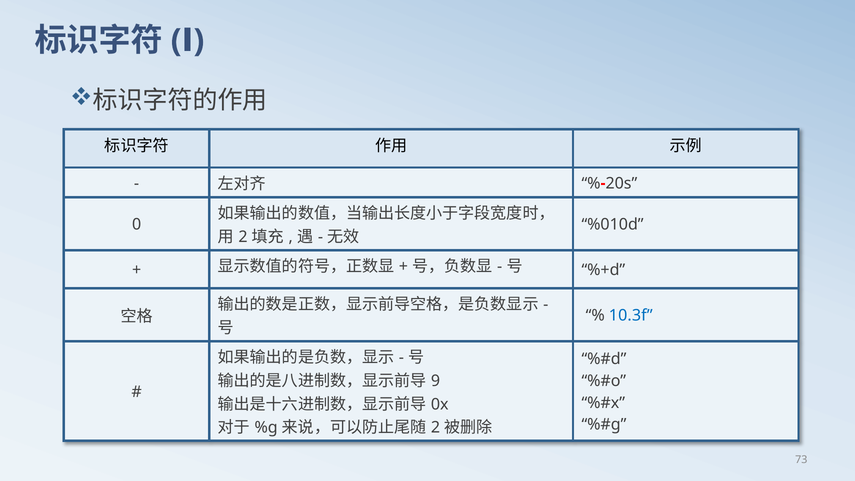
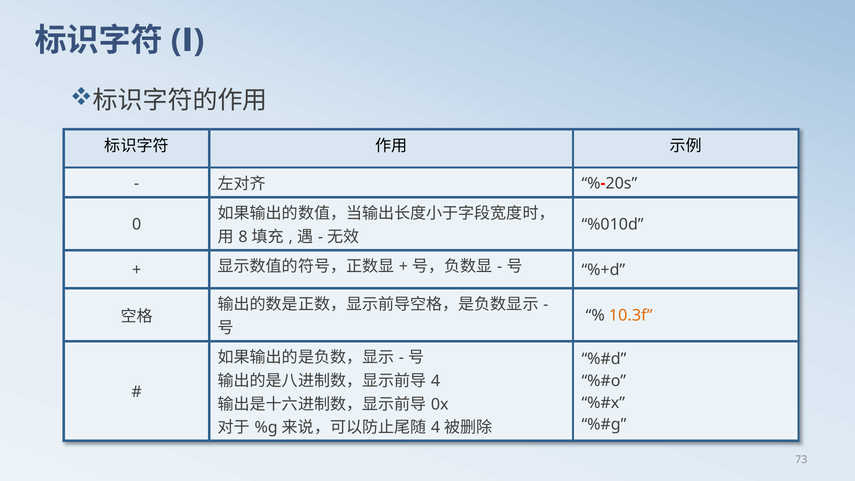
2: 2 -> 8 (243, 237)
10.3f colour: blue -> orange (631, 316)
9: 9 -> 4 (435, 381)
2: 2 -> 4 (435, 428)
